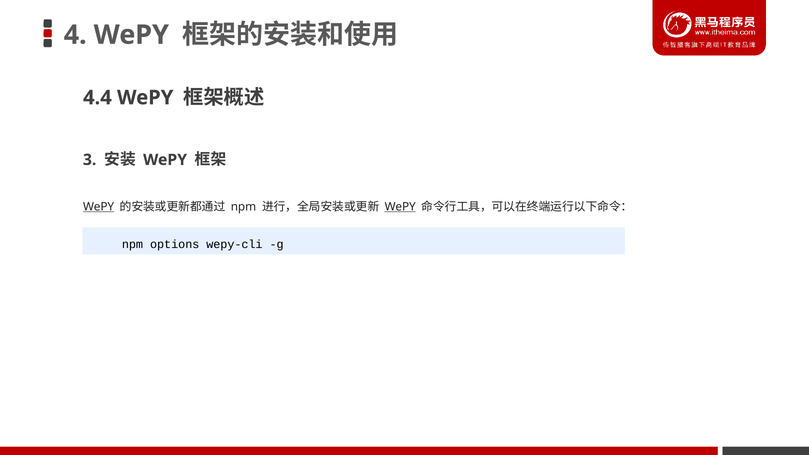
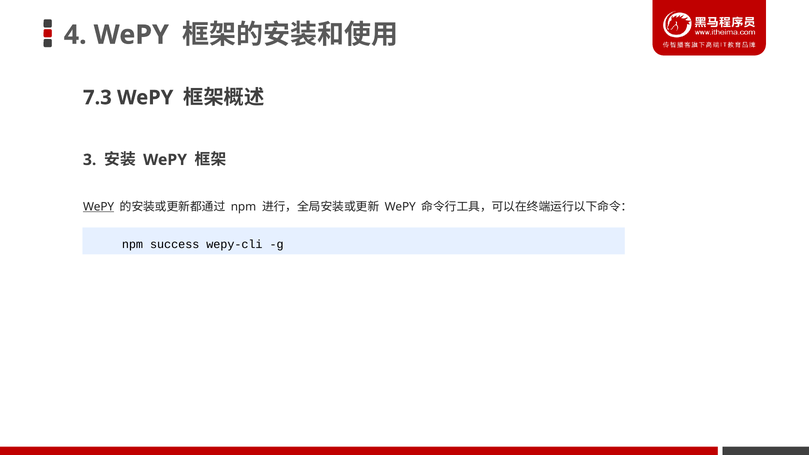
4.4: 4.4 -> 7.3 (97, 98)
WePY underline: present -> none (400, 207)
options: options -> success (175, 244)
